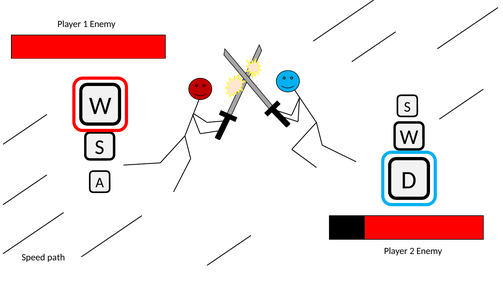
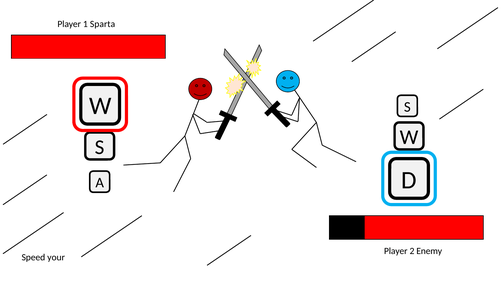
1 Enemy: Enemy -> Sparta (103, 24)
path: path -> your (56, 257)
